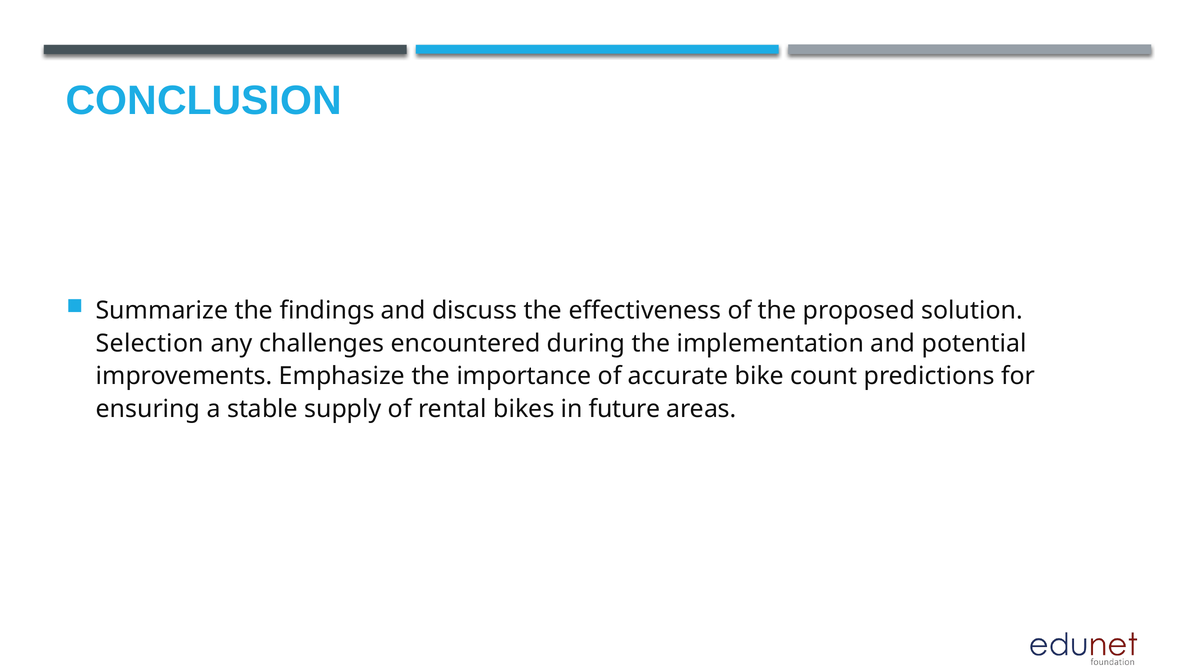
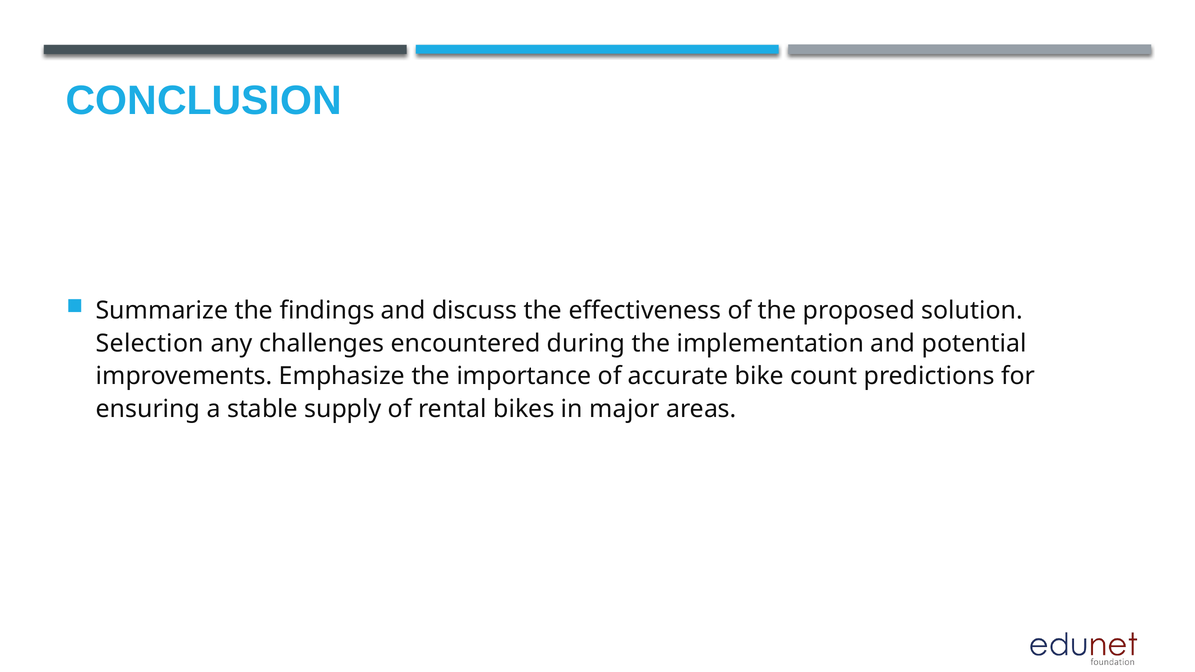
future: future -> major (624, 409)
